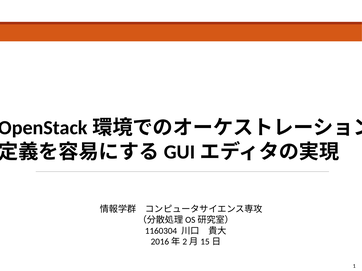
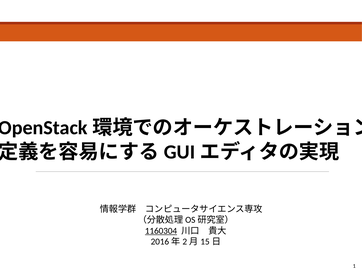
1160304 underline: none -> present (161, 231)
